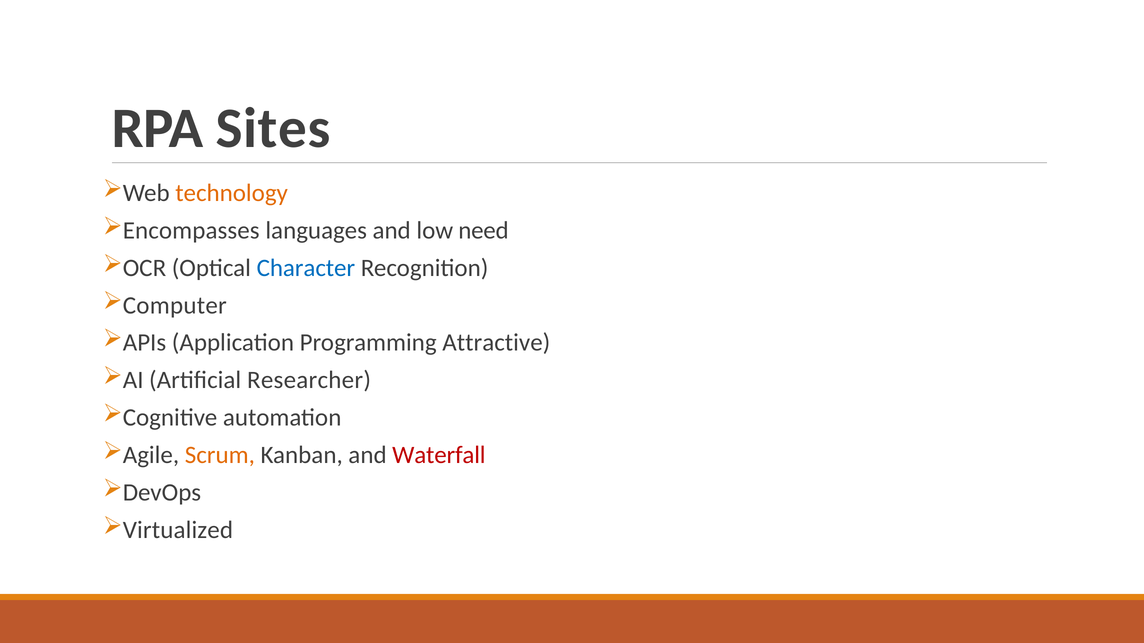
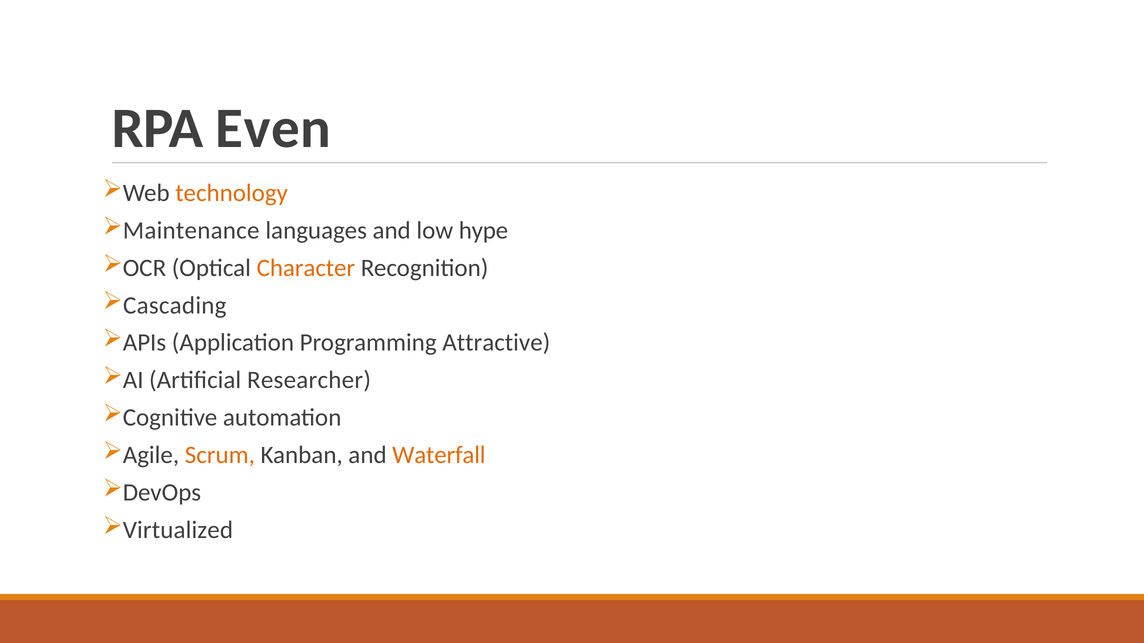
Sites: Sites -> Even (273, 128)
Encompasses: Encompasses -> Maintenance (191, 231)
need: need -> hype (483, 231)
Character colour: blue -> orange (306, 268)
Computer: Computer -> Cascading (175, 306)
Waterfall colour: red -> orange (439, 455)
